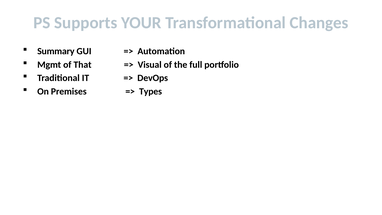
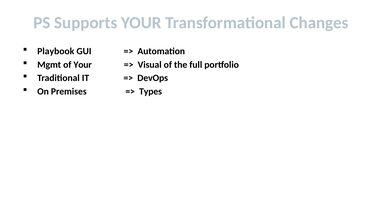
Summary: Summary -> Playbook (56, 51)
of That: That -> Your (83, 65)
